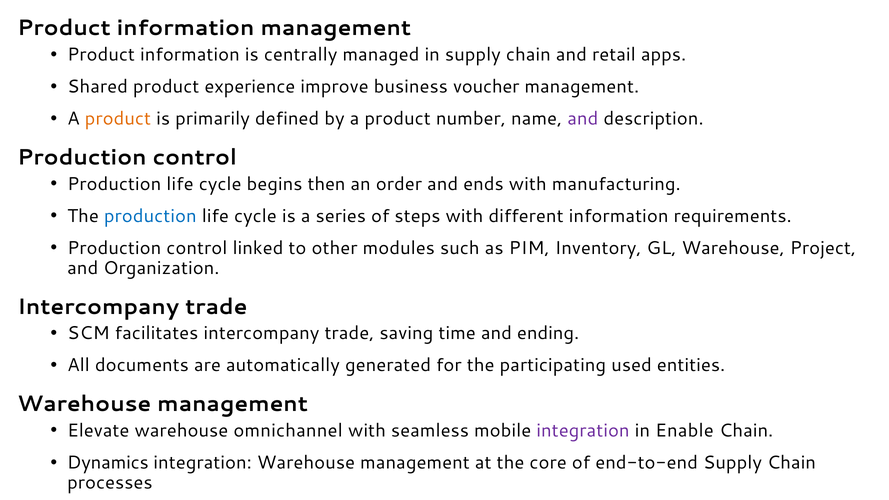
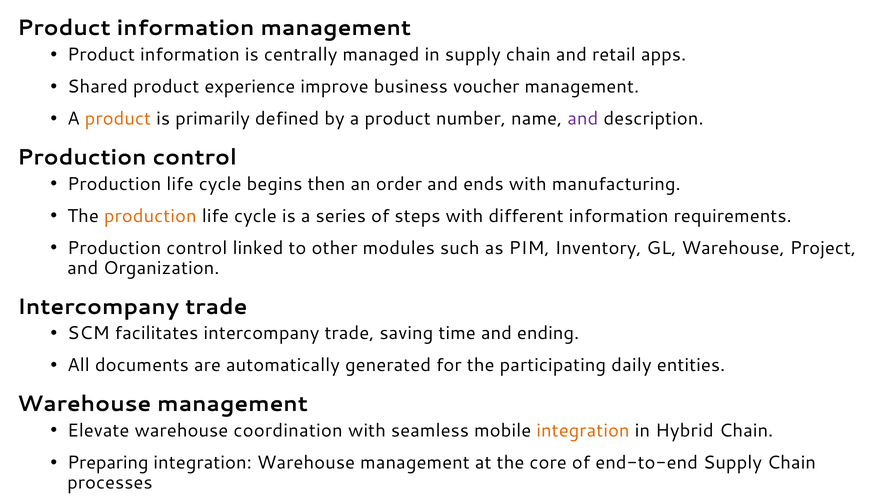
production colour: blue -> orange (150, 216)
used: used -> daily (631, 365)
omnichannel: omnichannel -> coordination (288, 431)
integration colour: purple -> orange (583, 431)
Enable: Enable -> Hybrid (685, 431)
Dynamics: Dynamics -> Preparing (108, 463)
